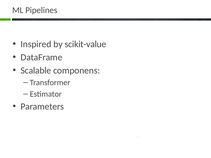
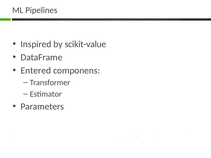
Scalable: Scalable -> Entered (36, 71)
